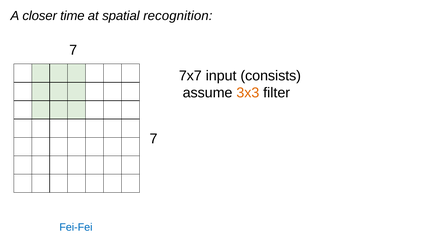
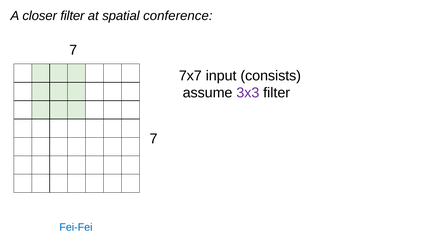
closer time: time -> filter (72, 16)
recognition: recognition -> conference (178, 16)
3x3 colour: orange -> purple (248, 93)
